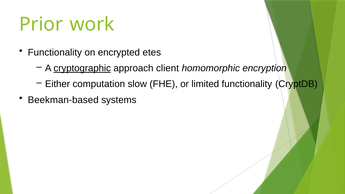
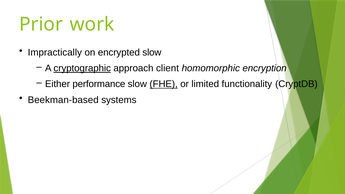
Functionality: Functionality -> Impractically (55, 52)
encrypted etes: etes -> slow (152, 52)
computation: computation -> performance (99, 84)
FHE underline: none -> present (164, 84)
